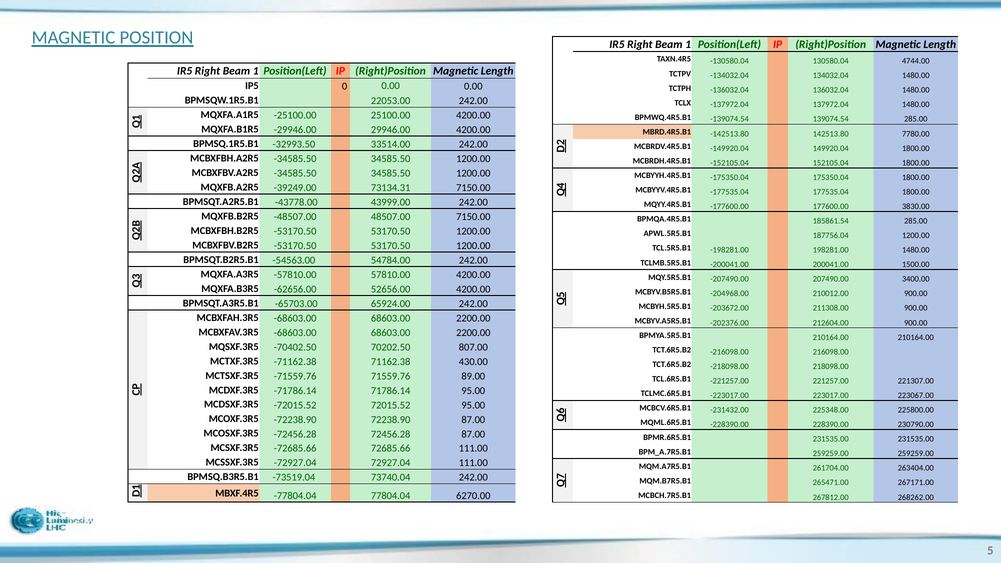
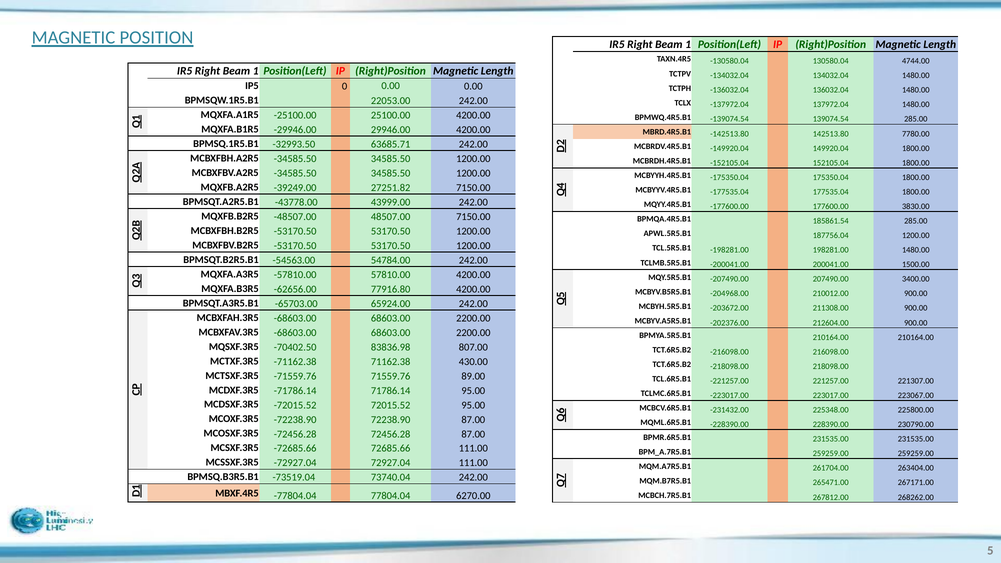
33514.00: 33514.00 -> 63685.71 (391, 144)
73134.31: 73134.31 -> 27251.82 (391, 188)
52656.00: 52656.00 -> 77916.80 (391, 289)
70202.50: 70202.50 -> 83836.98 (391, 347)
